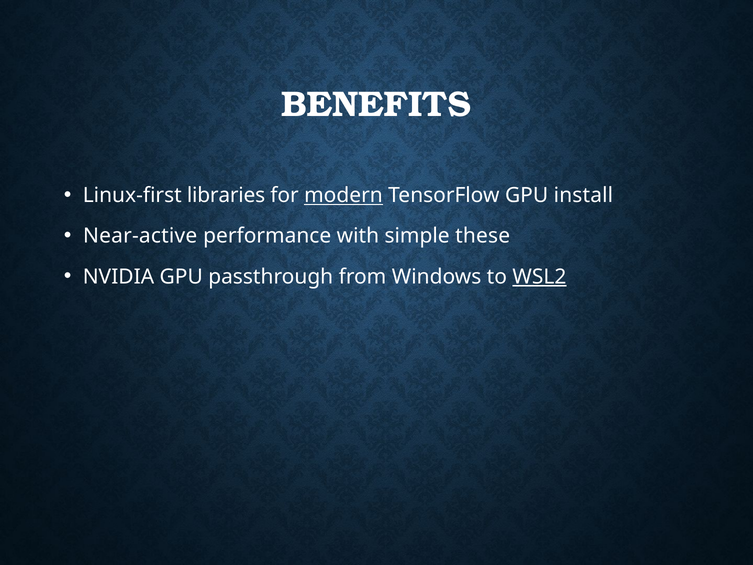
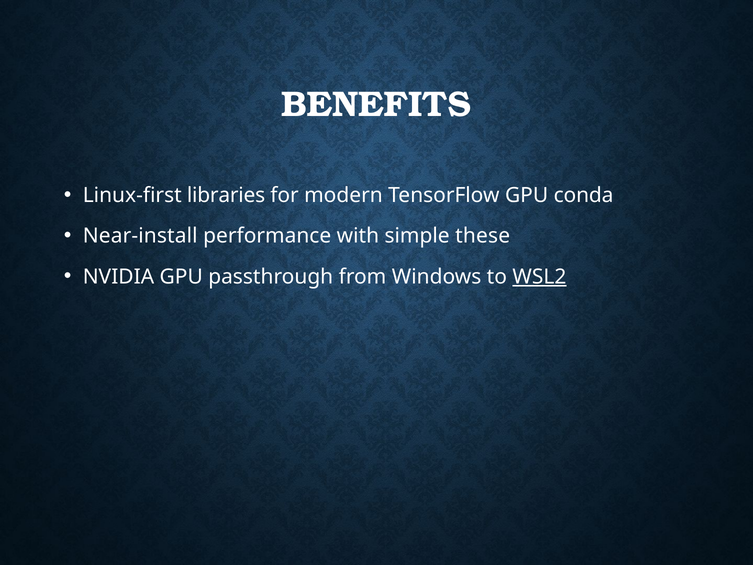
modern underline: present -> none (343, 195)
install: install -> conda (584, 195)
Near-active: Near-active -> Near-install (140, 236)
